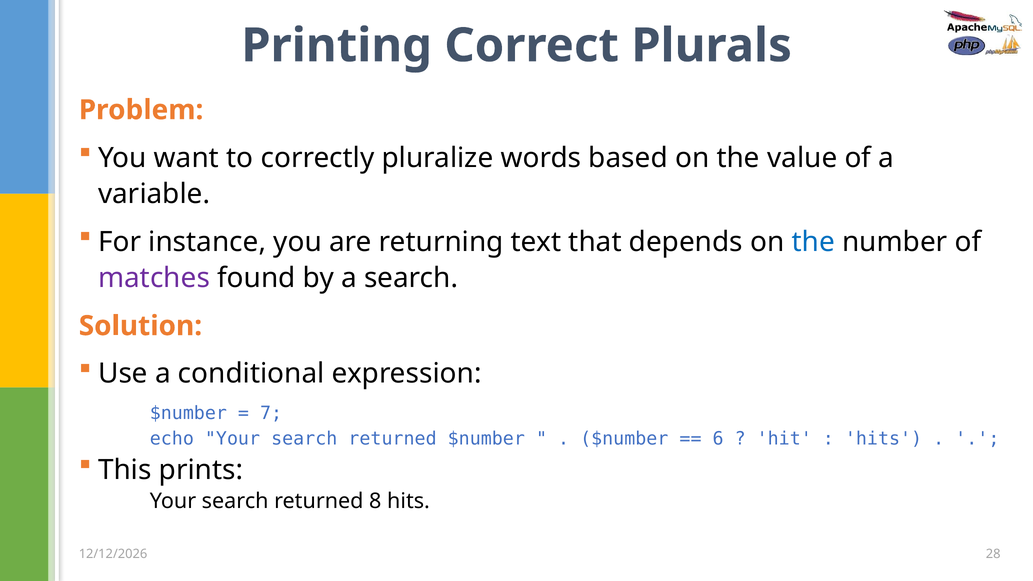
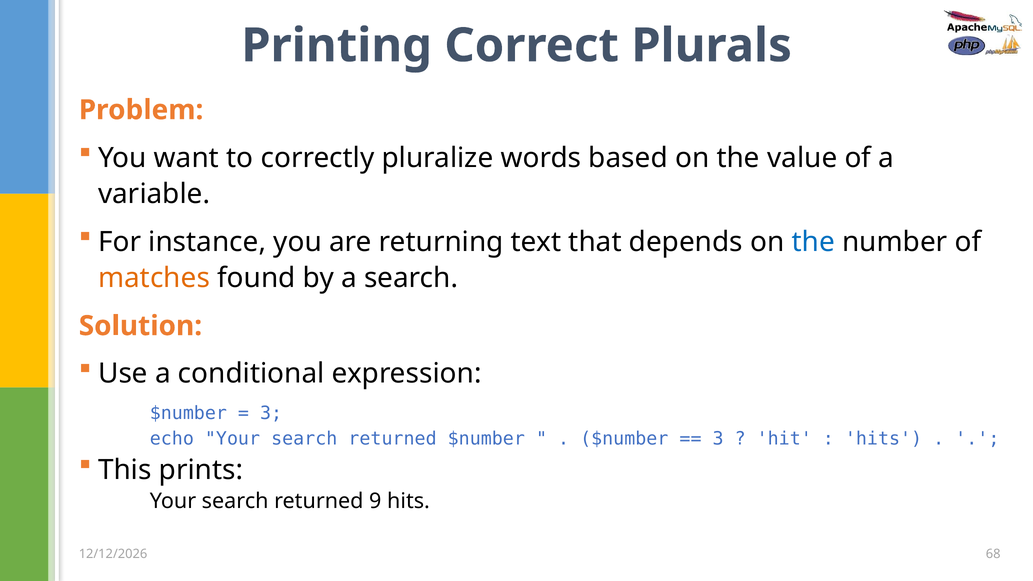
matches colour: purple -> orange (154, 278)
7: 7 -> 3 (271, 413)
6: 6 -> 3 (718, 439)
8: 8 -> 9 (375, 501)
28: 28 -> 68 (993, 554)
